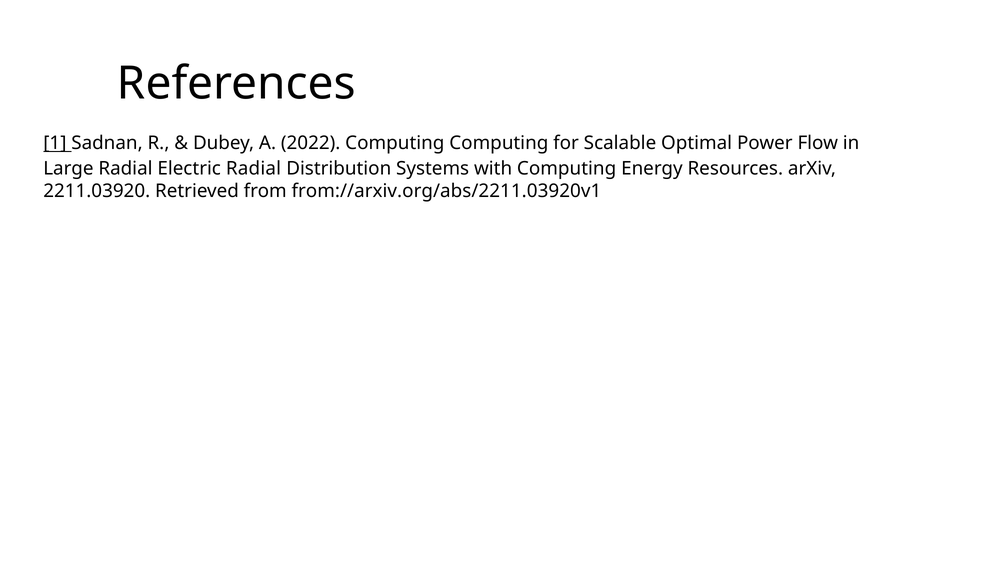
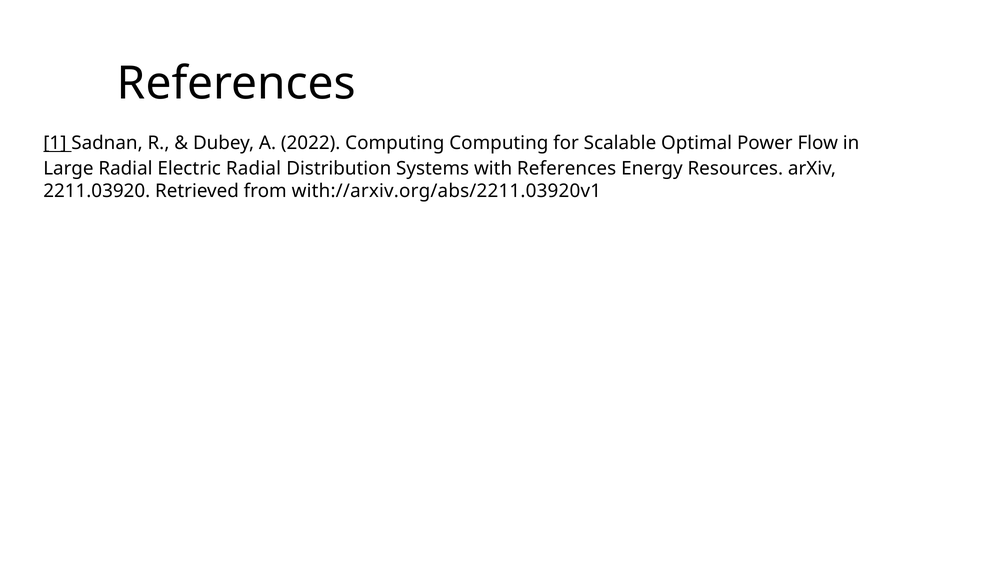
with Computing: Computing -> References (567, 169)
from://arxiv.org/abs/2211.03920v1: from://arxiv.org/abs/2211.03920v1 -> with://arxiv.org/abs/2211.03920v1 (446, 191)
